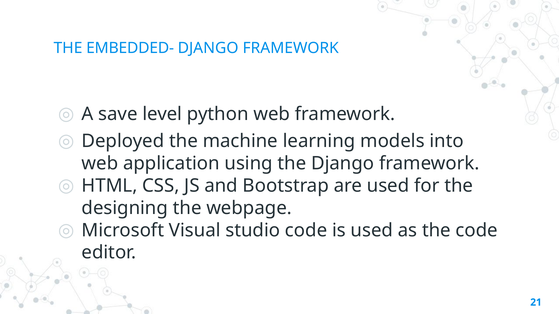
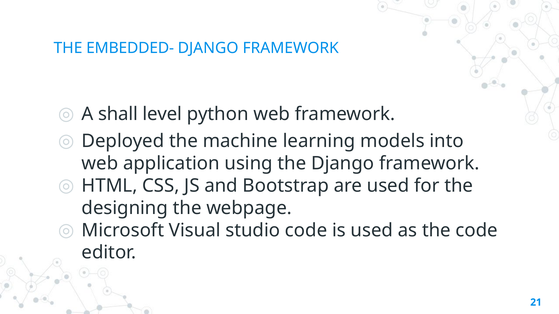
save: save -> shall (118, 114)
